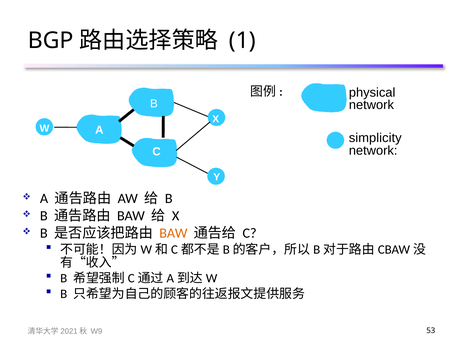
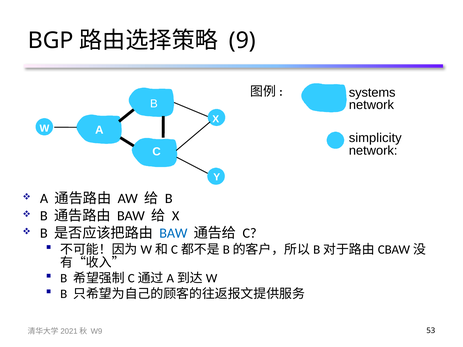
1: 1 -> 9 (242, 41)
physical: physical -> systems (372, 93)
BAW colour: orange -> blue (173, 233)
